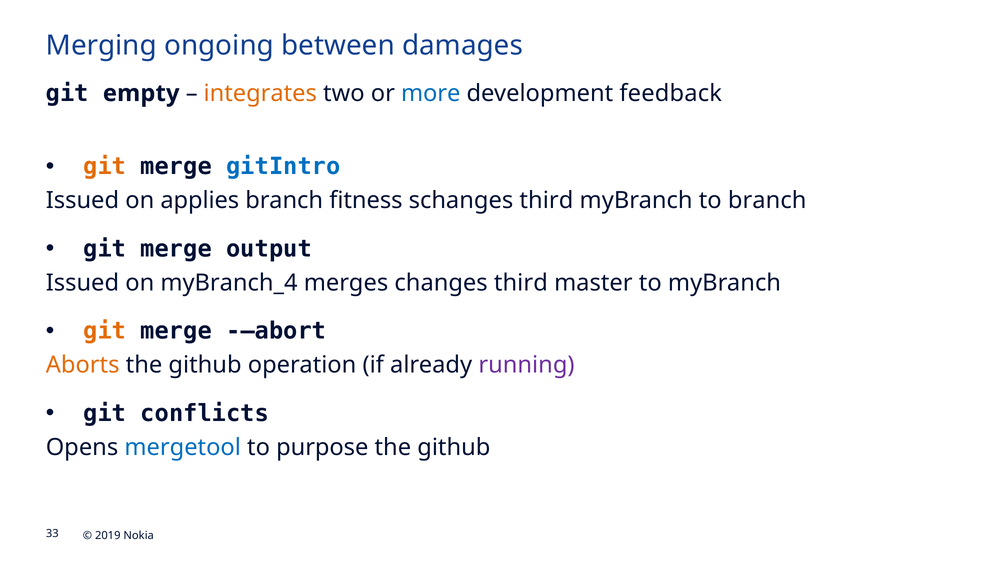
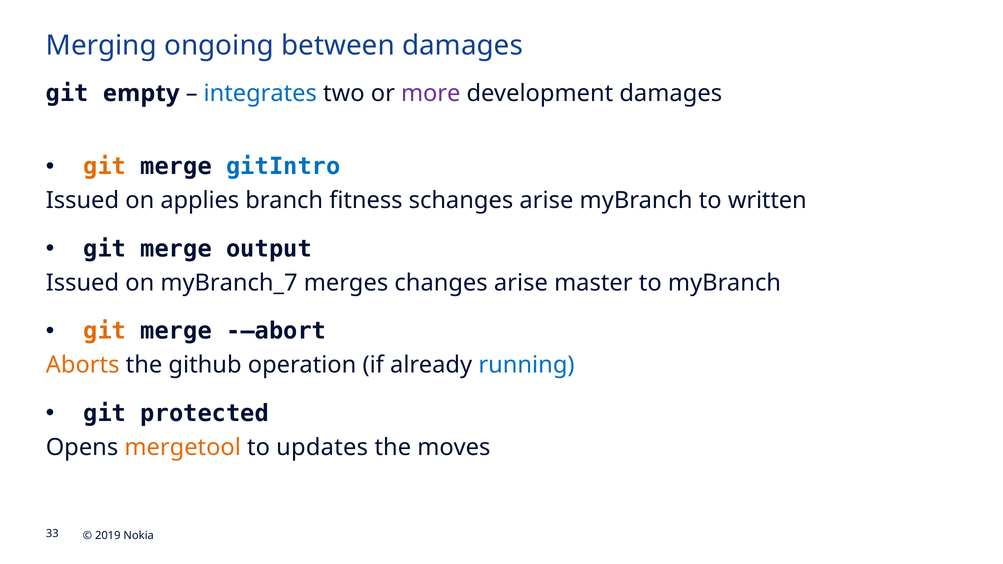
integrates colour: orange -> blue (260, 93)
more colour: blue -> purple (431, 93)
development feedback: feedback -> damages (671, 93)
schanges third: third -> arise (546, 201)
to branch: branch -> written (767, 201)
myBranch_4: myBranch_4 -> myBranch_7 (229, 283)
changes third: third -> arise (521, 283)
running colour: purple -> blue (526, 365)
conflicts: conflicts -> protected (205, 413)
mergetool colour: blue -> orange (183, 447)
purpose: purpose -> updates (322, 447)
github: github -> moves (454, 447)
